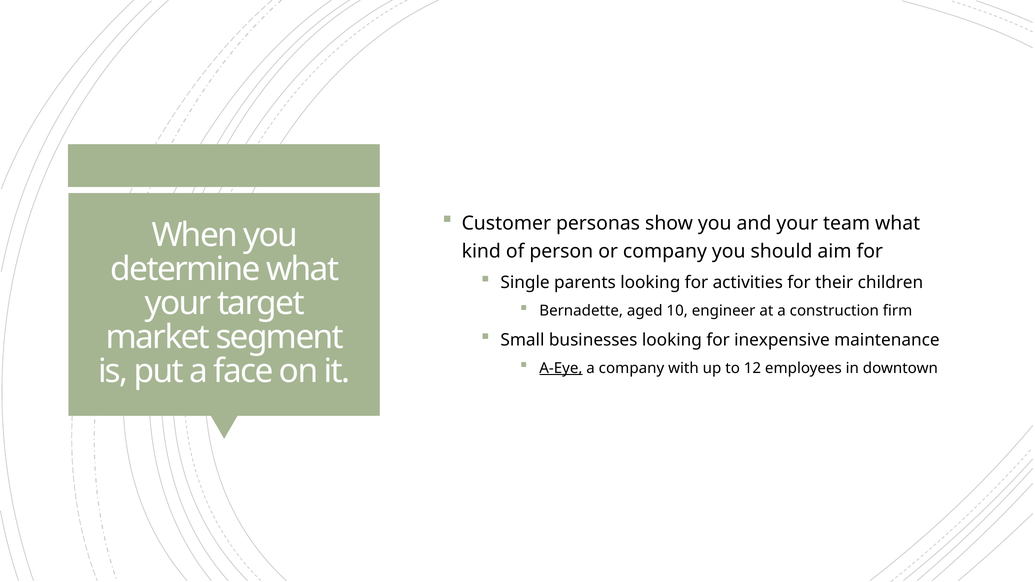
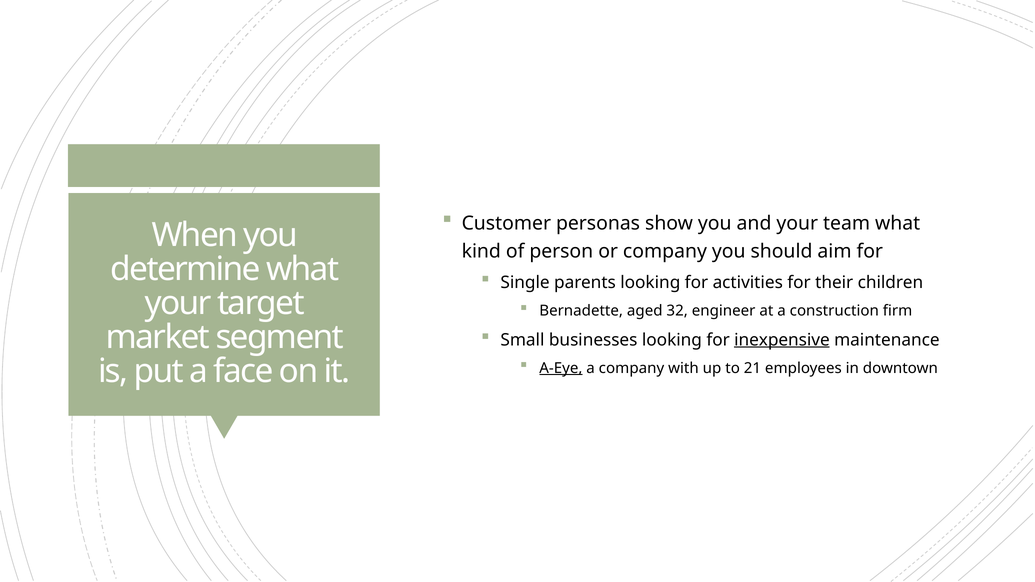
10: 10 -> 32 (677, 311)
inexpensive underline: none -> present (782, 340)
12: 12 -> 21 (752, 368)
